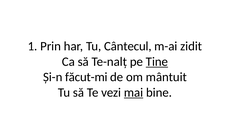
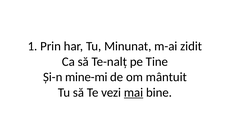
Cântecul: Cântecul -> Minunat (128, 46)
Tine underline: present -> none (157, 61)
făcut-mi: făcut-mi -> mine-mi (86, 77)
